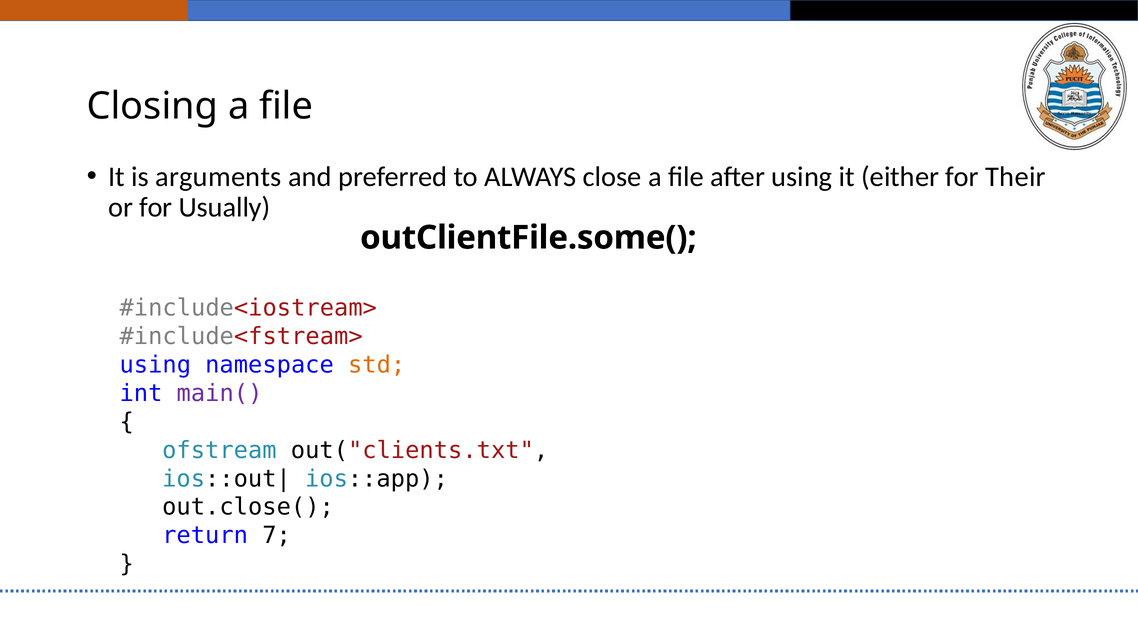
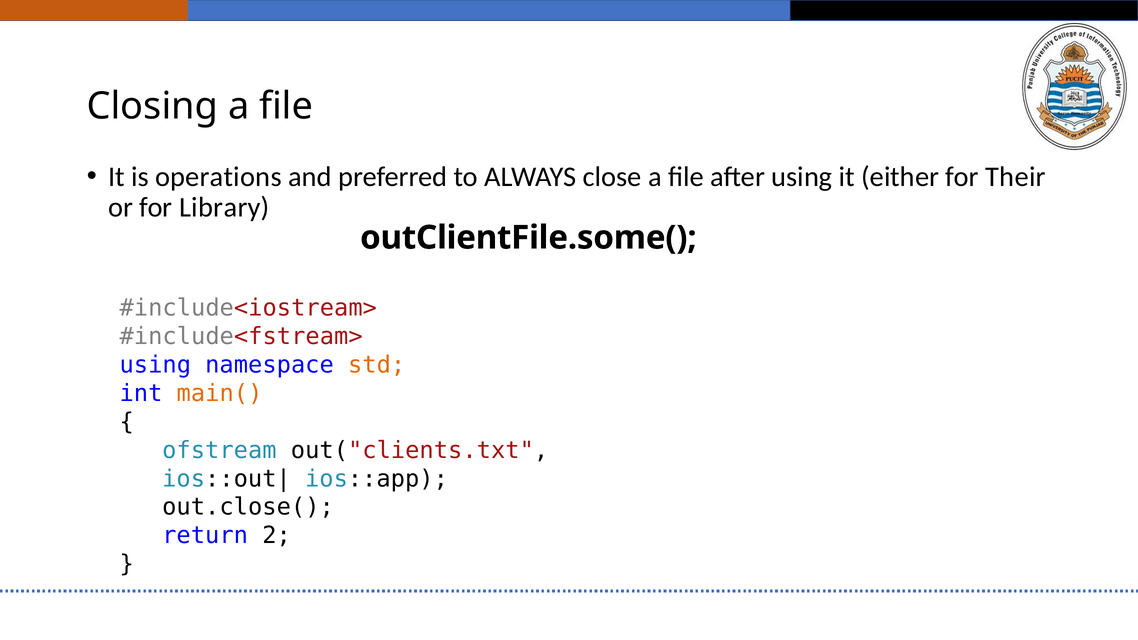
arguments: arguments -> operations (218, 177)
Usually: Usually -> Library (224, 207)
main( colour: purple -> orange (220, 393)
7: 7 -> 2 (277, 536)
